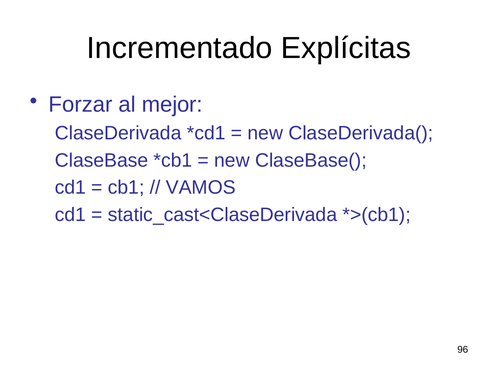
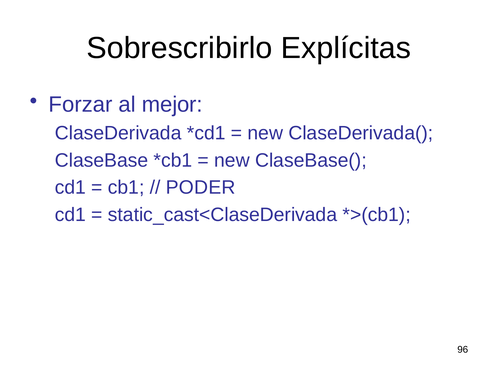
Incrementado: Incrementado -> Sobrescribirlo (180, 48)
VAMOS: VAMOS -> PODER (201, 187)
